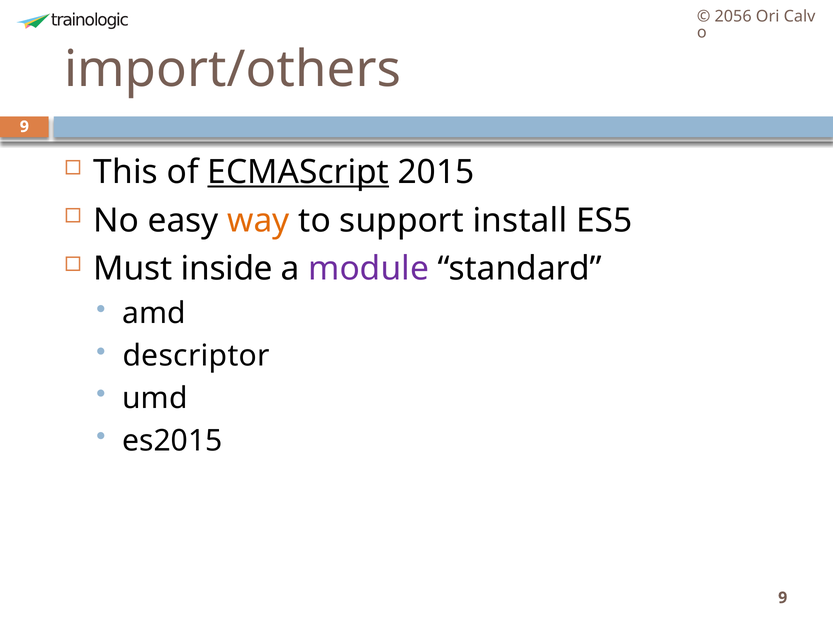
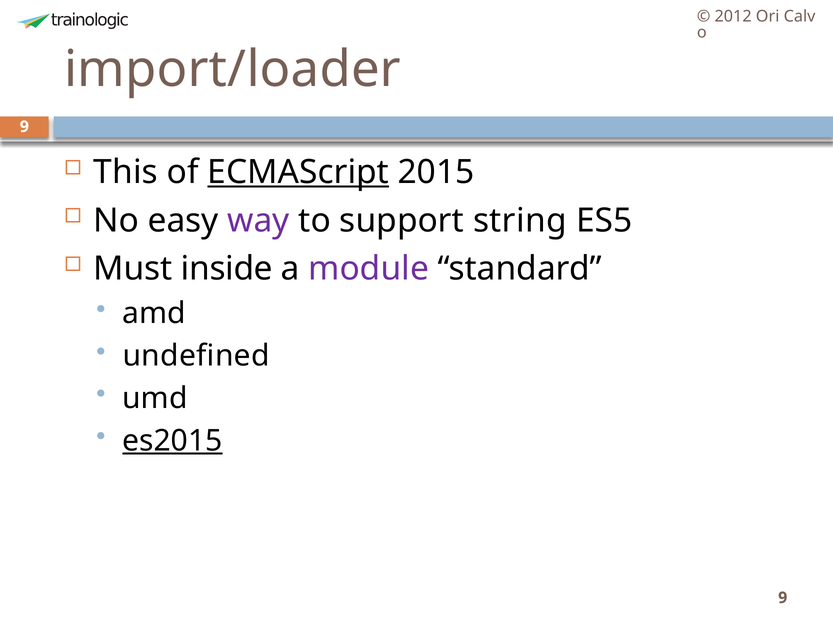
2056: 2056 -> 2012 (733, 16)
import/others: import/others -> import/loader (232, 69)
way colour: orange -> purple (258, 221)
install: install -> string (520, 221)
descriptor: descriptor -> undefined (196, 356)
es2015 underline: none -> present (172, 441)
